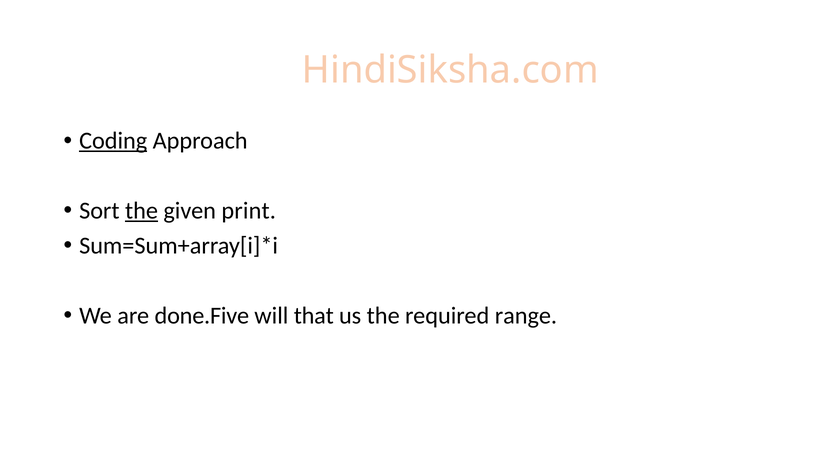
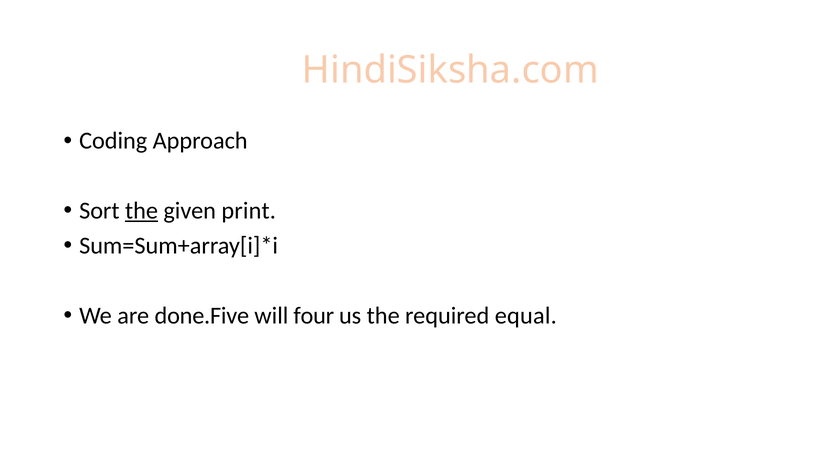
Coding underline: present -> none (113, 141)
that: that -> four (314, 315)
range: range -> equal (526, 315)
